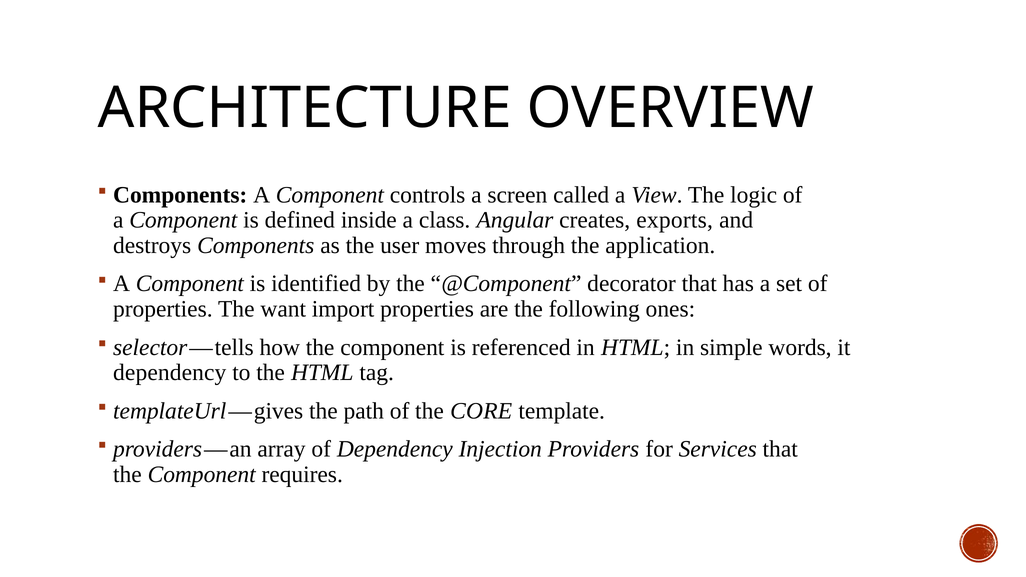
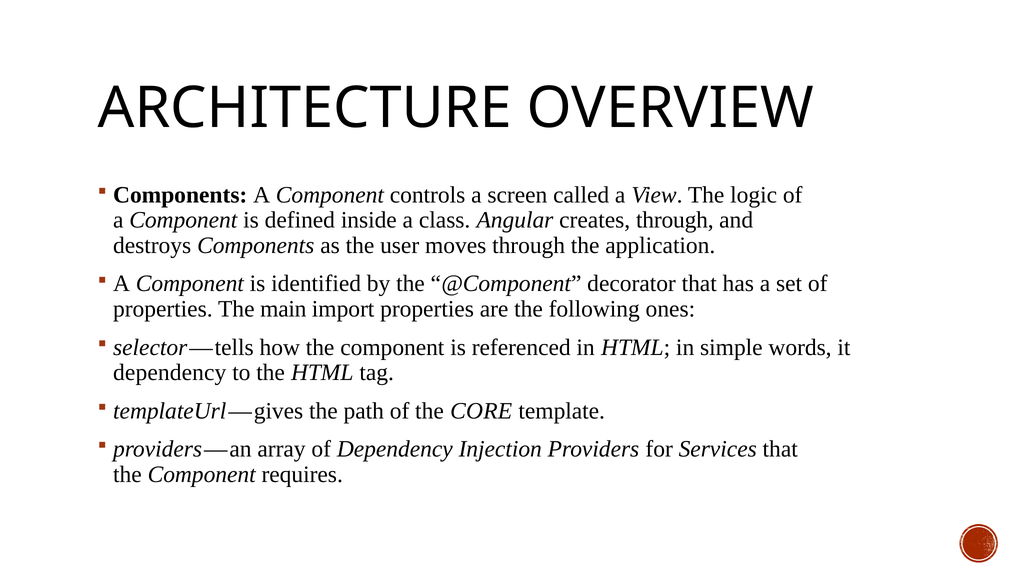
creates exports: exports -> through (675, 220)
want: want -> main (283, 309)
